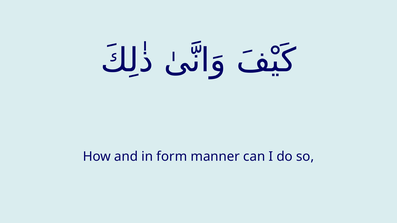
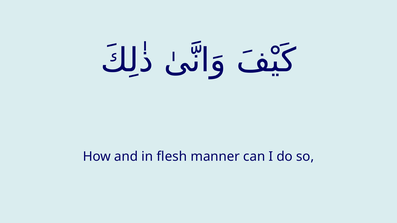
form: form -> flesh (172, 157)
